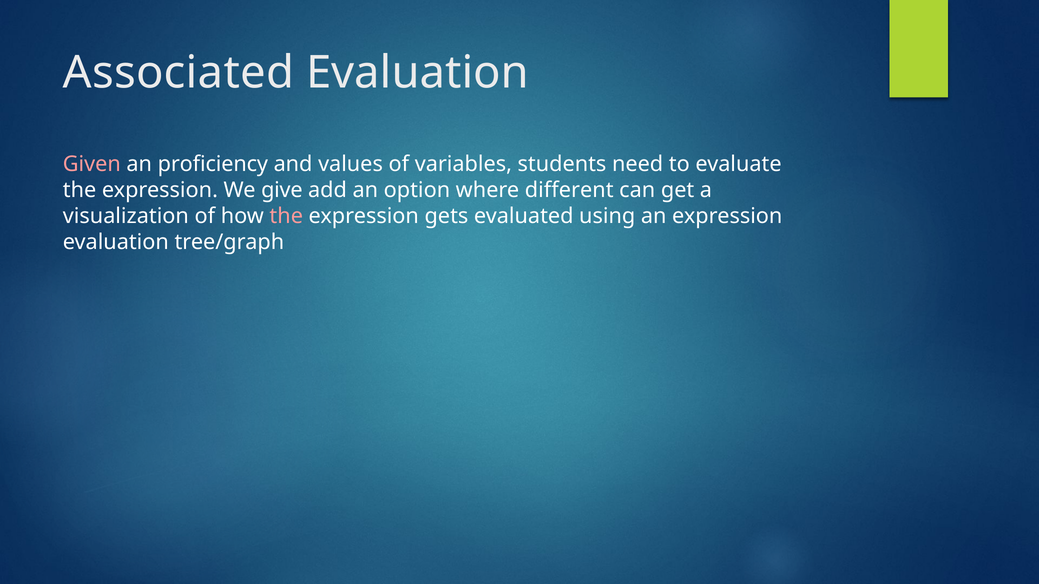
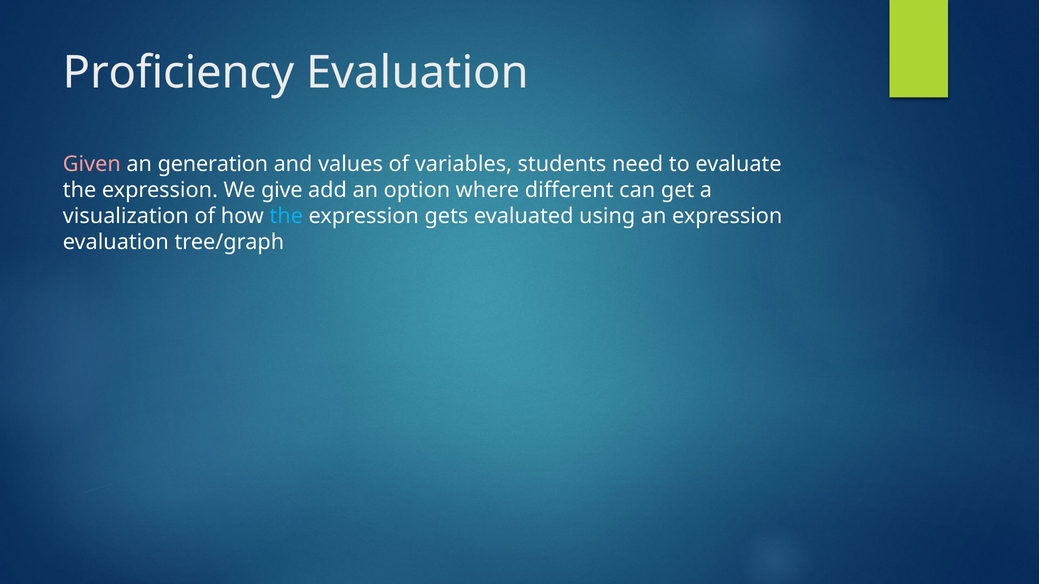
Associated: Associated -> Proficiency (179, 73)
proficiency: proficiency -> generation (213, 164)
the colour: pink -> light blue (286, 216)
